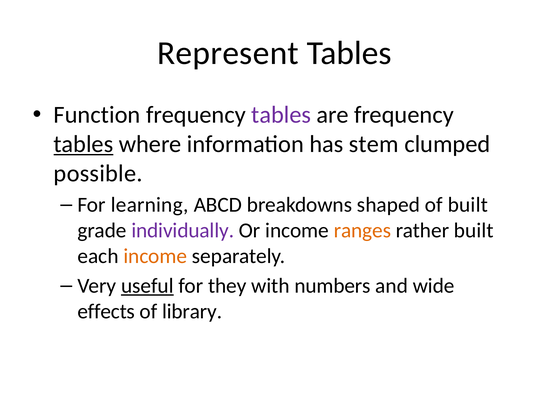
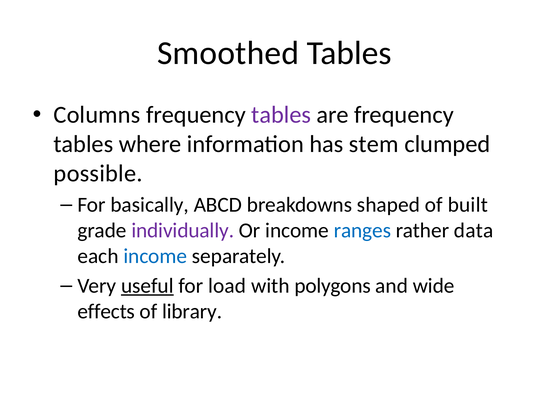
Represent: Represent -> Smoothed (228, 53)
Function: Function -> Columns (97, 115)
tables underline: present -> none (83, 144)
learning: learning -> basically (150, 205)
ranges colour: orange -> blue (362, 231)
rather built: built -> data (474, 231)
income colour: orange -> blue (155, 257)
they: they -> load (227, 286)
numbers: numbers -> polygons (333, 286)
